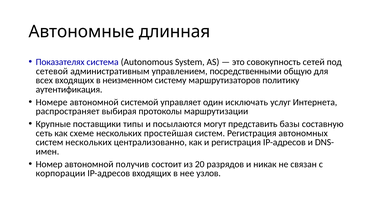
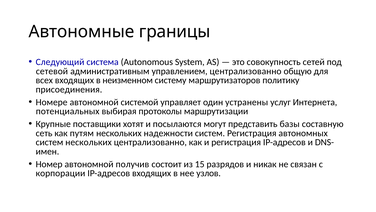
длинная: длинная -> границы (175, 32)
Показателях: Показателях -> Следующий (60, 62)
управлением посредственными: посредственными -> централизованно (246, 71)
аутентификация: аутентификация -> присоединения (69, 89)
исключать: исключать -> устранены (247, 102)
распространяет: распространяет -> потенциальных (68, 111)
типы: типы -> хотят (133, 124)
схеме: схеме -> путям (82, 133)
простейшая: простейшая -> надежности (168, 133)
20: 20 -> 15 (200, 164)
